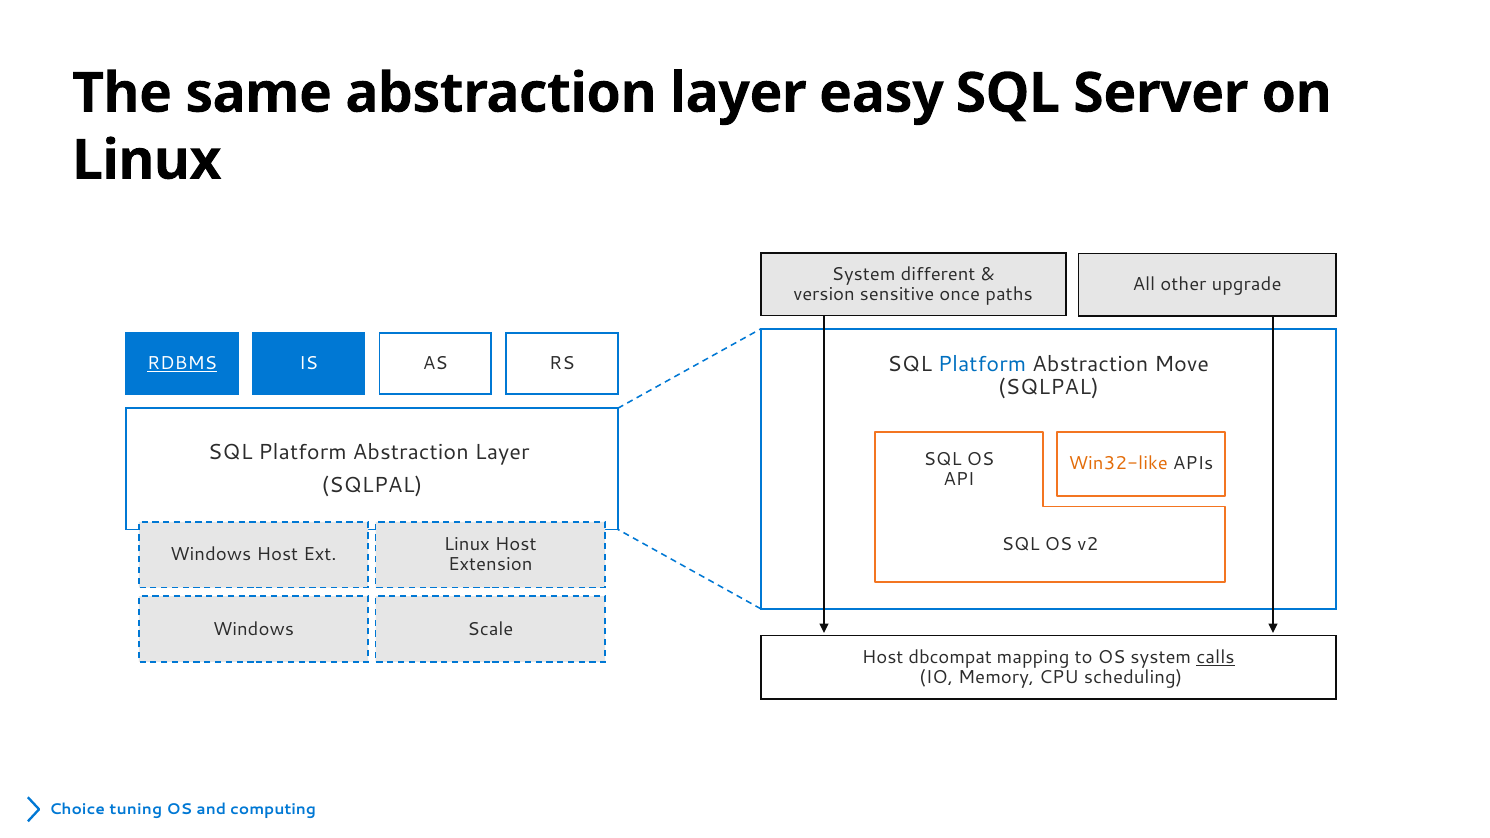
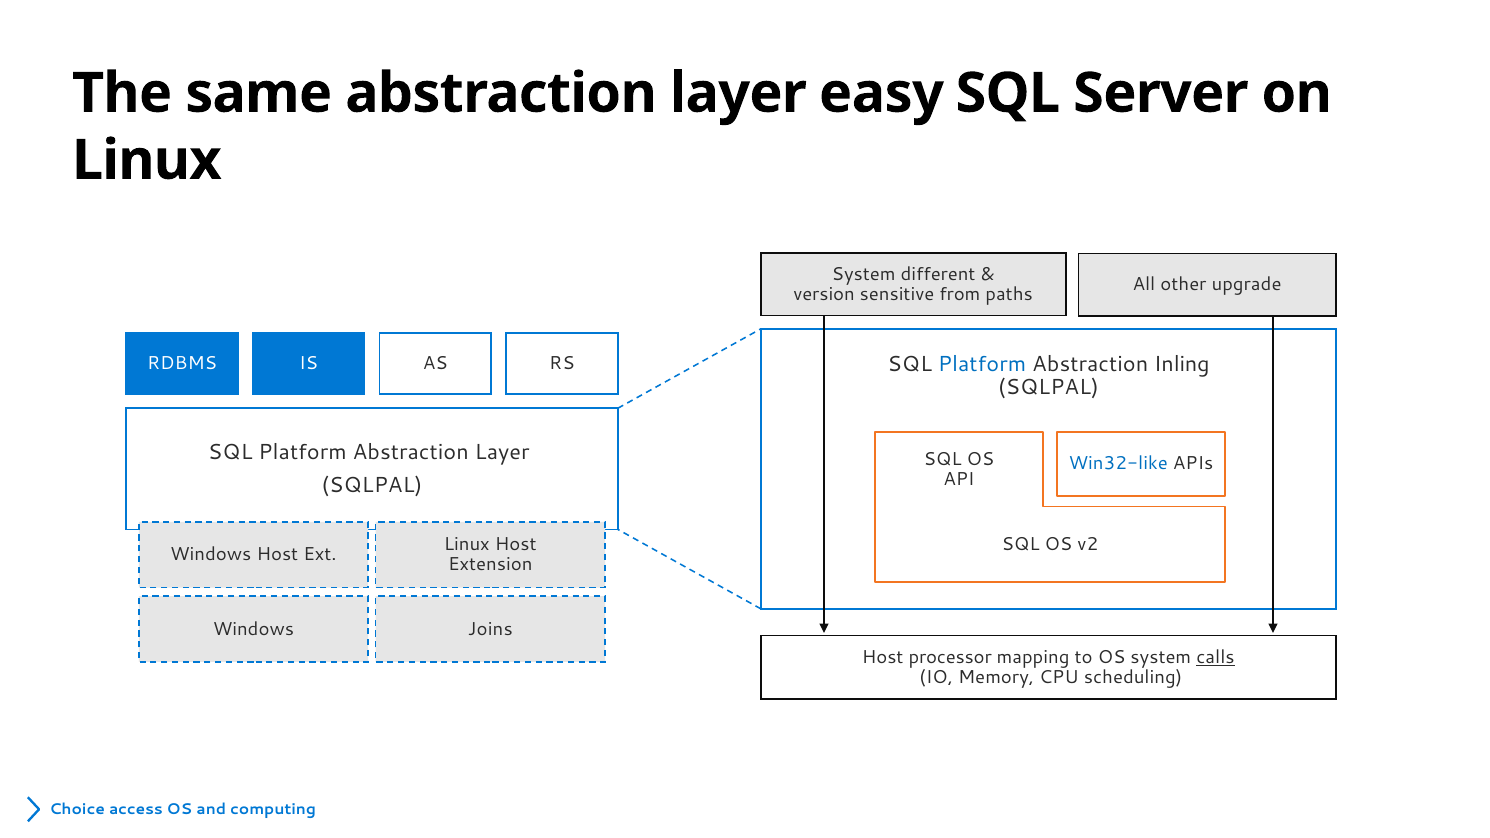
once: once -> from (960, 294)
Move: Move -> Inling (1182, 364)
RDBMS underline: present -> none (182, 364)
Win32-like colour: orange -> blue (1118, 464)
Scale: Scale -> Joins (490, 629)
dbcompat: dbcompat -> processor (950, 657)
tuning: tuning -> access (136, 810)
